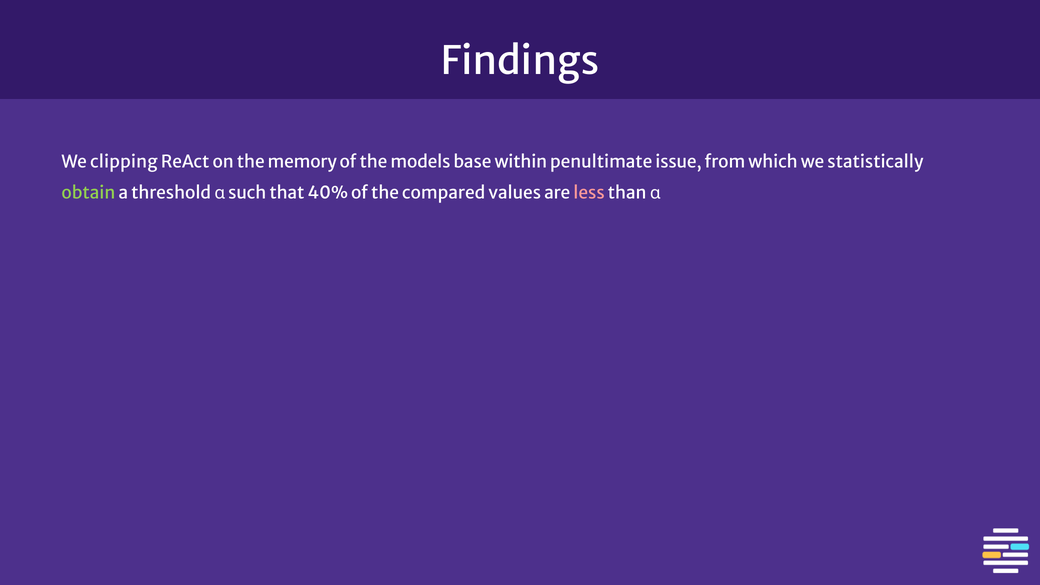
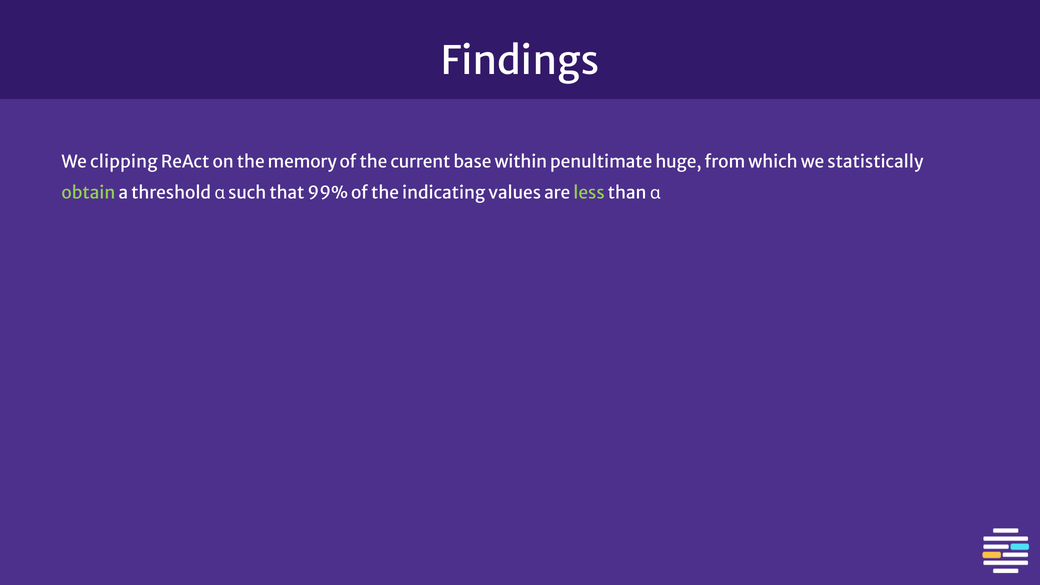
models: models -> current (420, 162)
issue: issue -> huge (678, 162)
40%: 40% -> 99% (328, 193)
compared: compared -> indicating (444, 193)
less colour: pink -> light green (589, 193)
